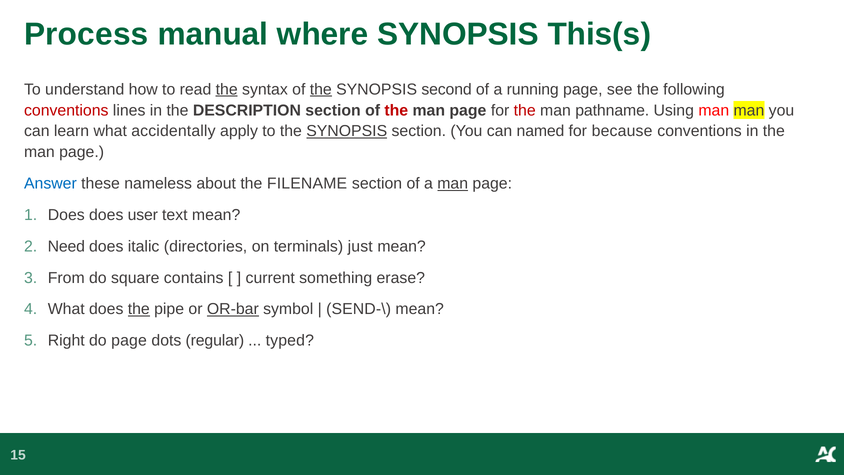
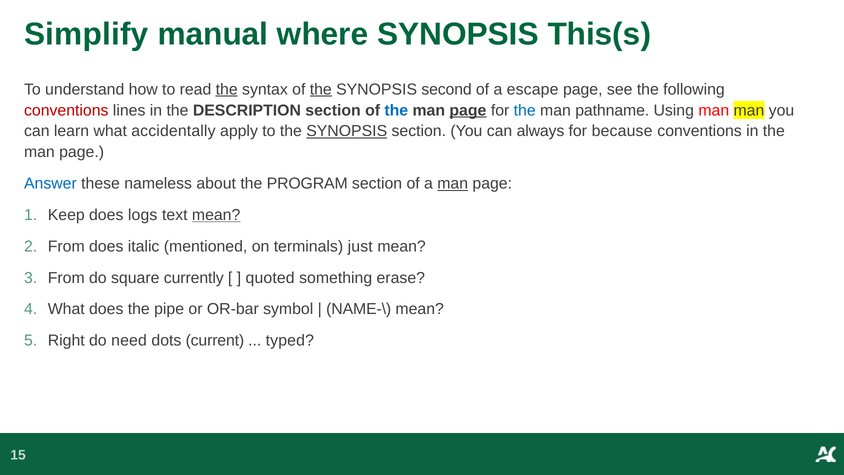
Process: Process -> Simplify (86, 34)
running: running -> escape (533, 89)
the colour: red -> blue (396, 110)
page underline: none -> present (468, 110)
the colour: red -> blue (525, 110)
named: named -> always (540, 131)
FILENAME: FILENAME -> PROGRAM (307, 183)
Does: Does -> Keep (66, 215)
user: user -> logs (143, 215)
mean underline: none -> present (216, 215)
Need: Need -> From (66, 246)
directories: directories -> mentioned (206, 246)
contains: contains -> currently (194, 278)
current: current -> quoted (270, 278)
the underline: present -> none (139, 309)
OR-bar underline: present -> none (233, 309)
SEND-\: SEND-\ -> NAME-\ (359, 309)
do page: page -> need (129, 340)
regular: regular -> current (215, 340)
